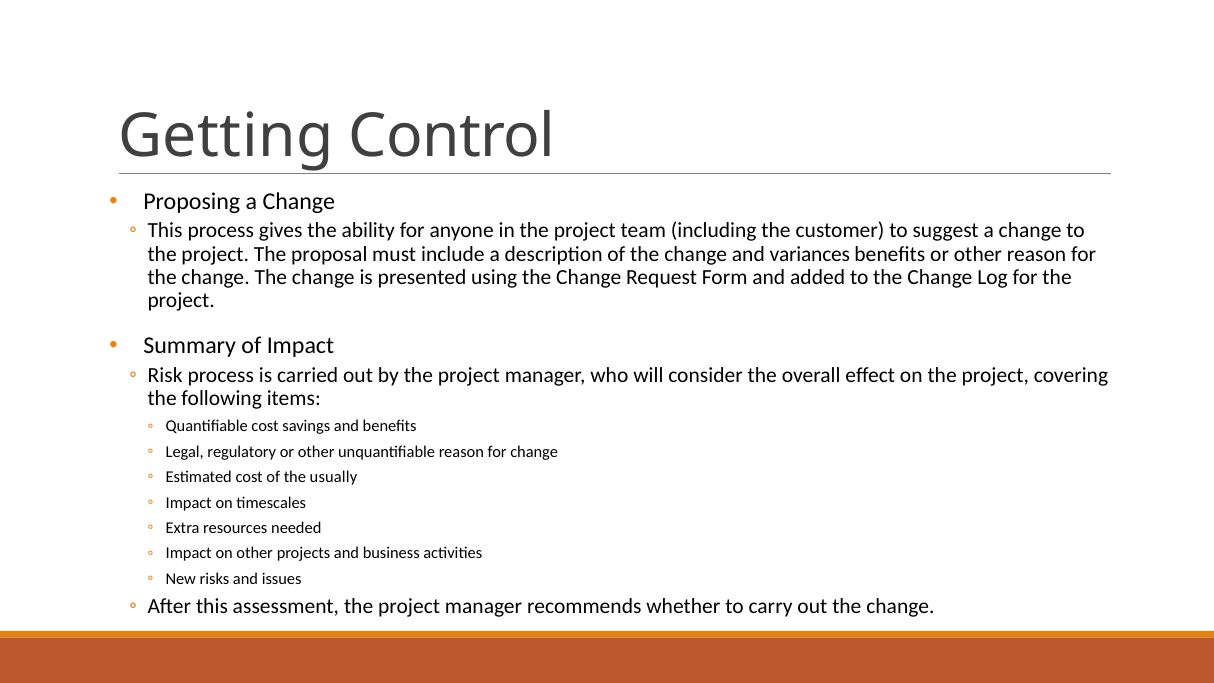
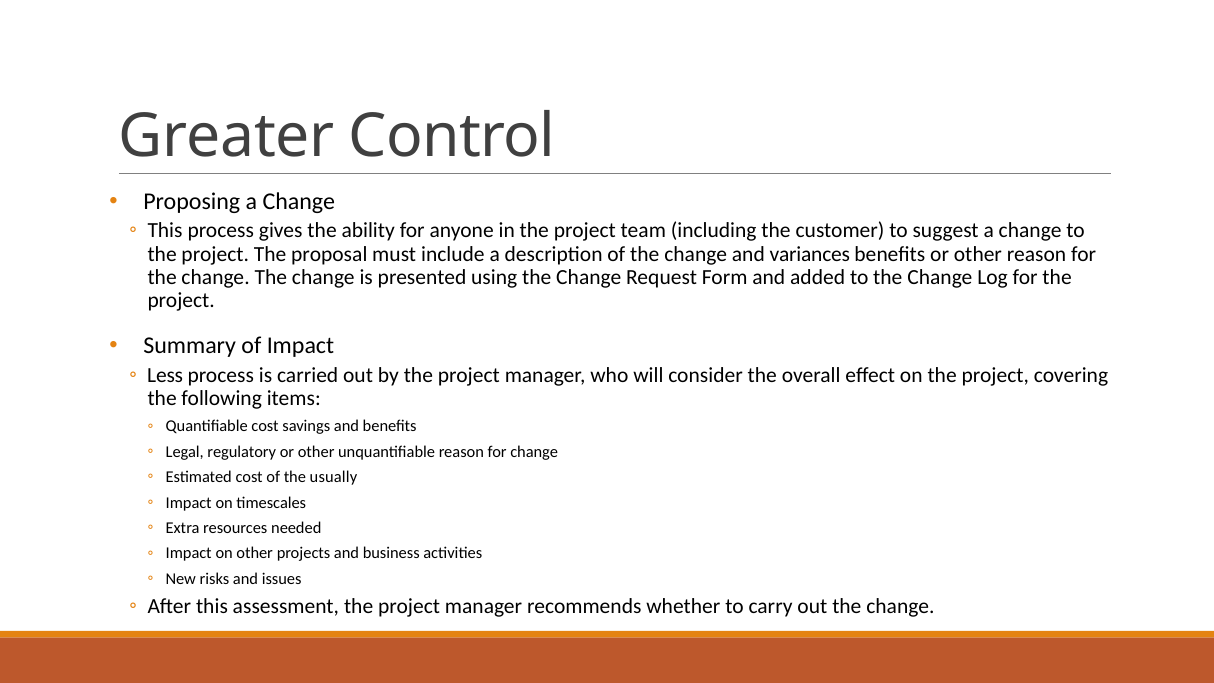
Getting: Getting -> Greater (226, 136)
Risk: Risk -> Less (165, 375)
